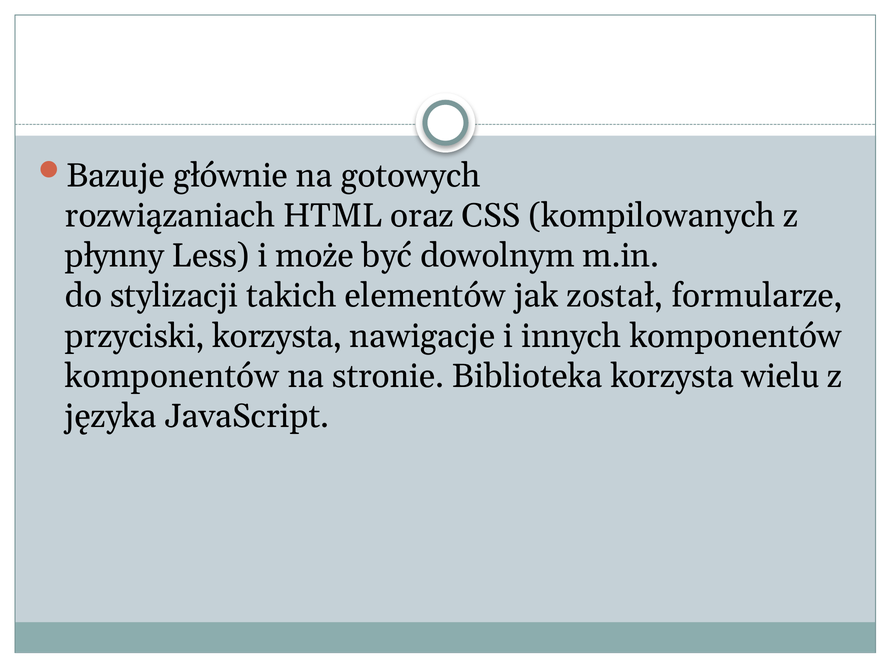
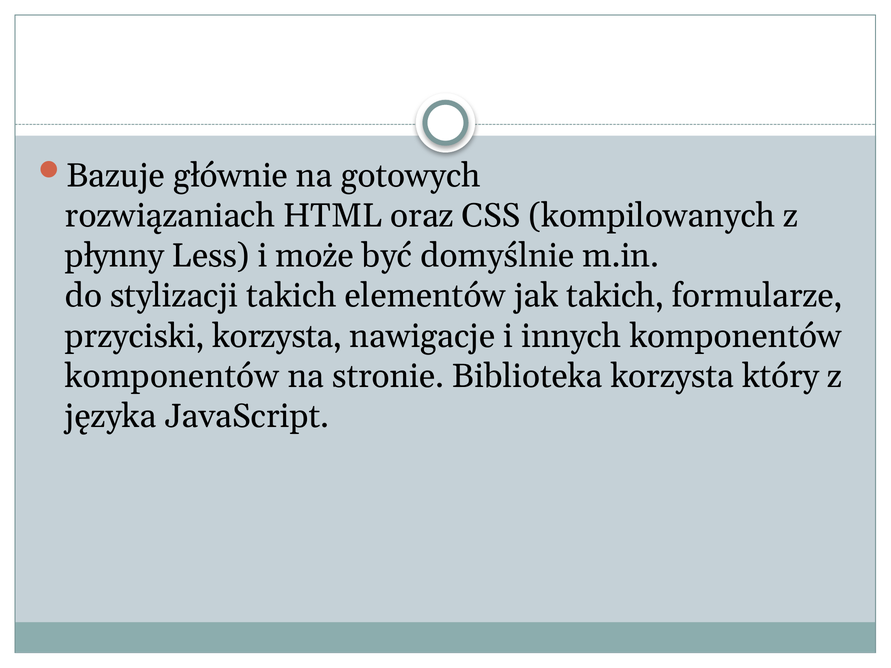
dowolnym: dowolnym -> domyślnie (497, 256)
jak został: został -> takich (615, 296)
wielu: wielu -> który (781, 376)
